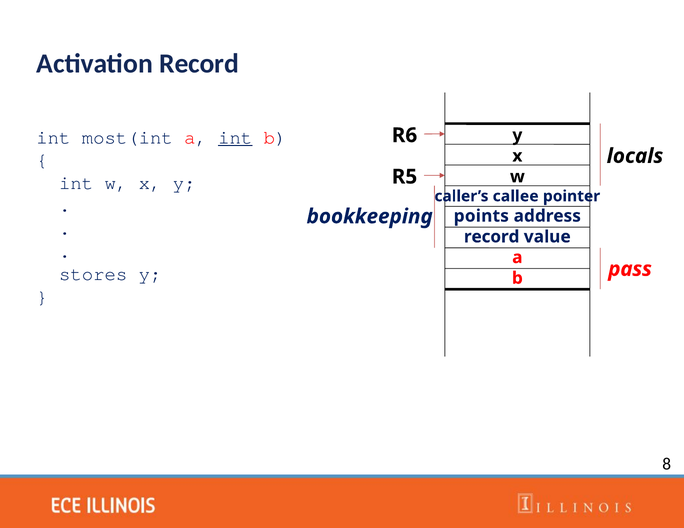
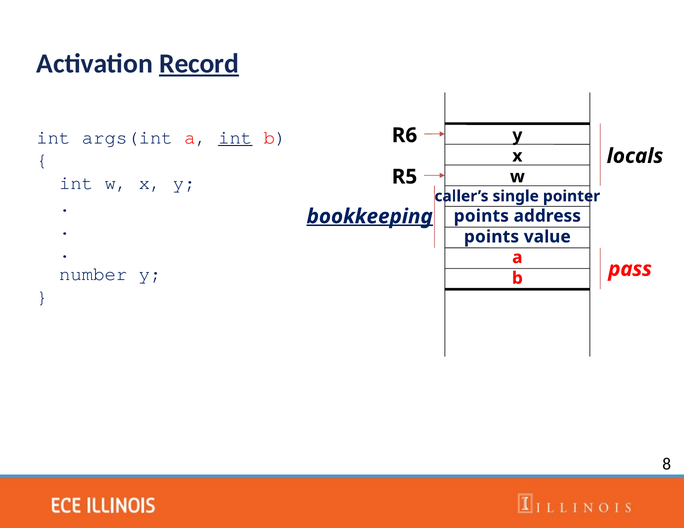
Record underline: none -> present (199, 64)
most(int: most(int -> args(int (127, 138)
callee: callee -> single (516, 196)
bookkeeping underline: none -> present (370, 217)
record: record -> points (491, 237)
stores: stores -> number (93, 274)
